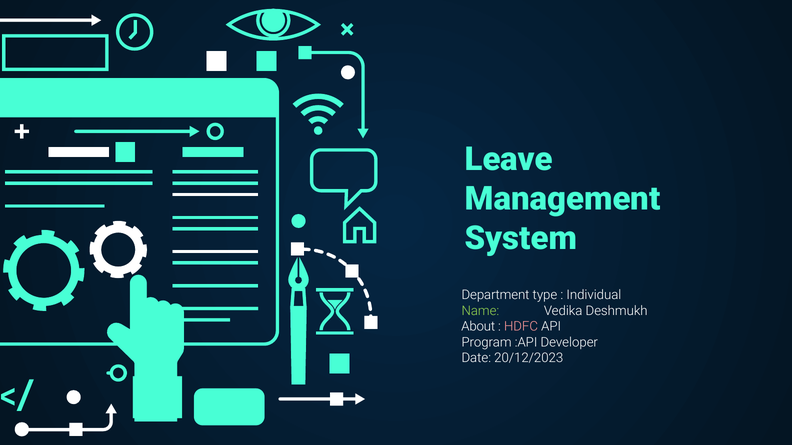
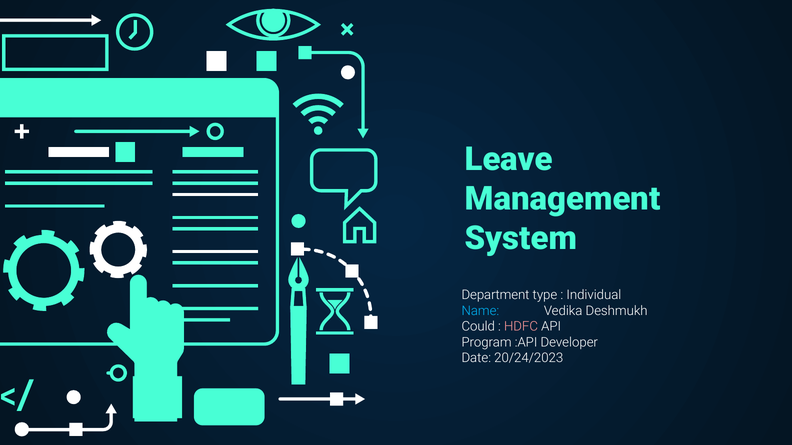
Name colour: light green -> light blue (480, 311)
About: About -> Could (478, 327)
20/12/2023: 20/12/2023 -> 20/24/2023 (529, 359)
